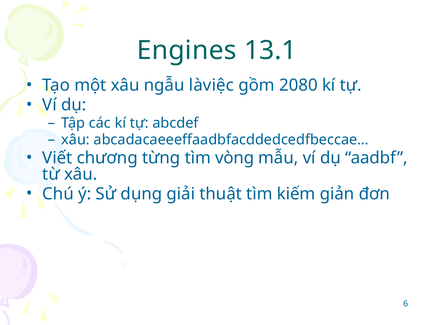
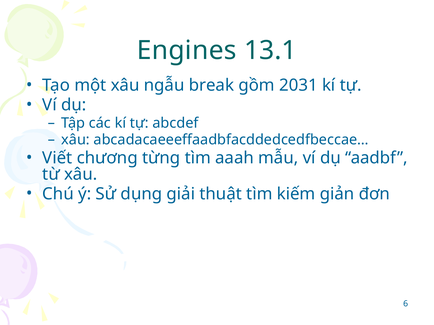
làviệc: làviệc -> break (211, 86)
2080: 2080 -> 2031 (298, 86)
vòng: vòng -> aaah (235, 158)
